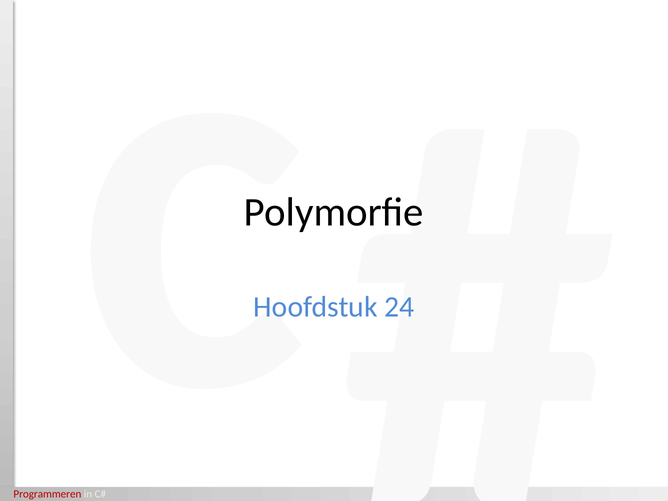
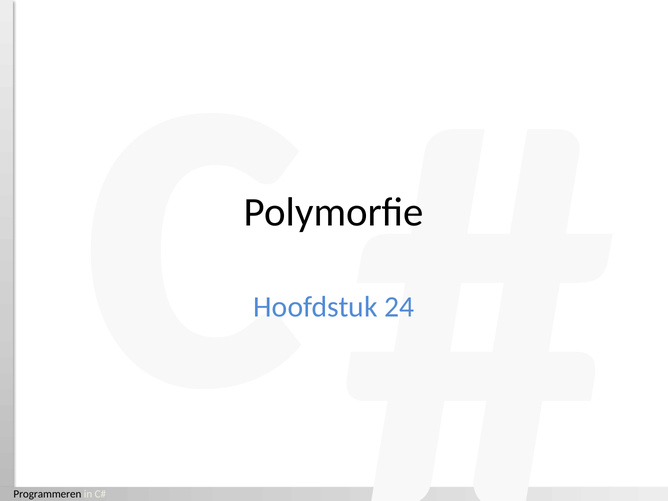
Programmeren colour: red -> black (47, 494)
